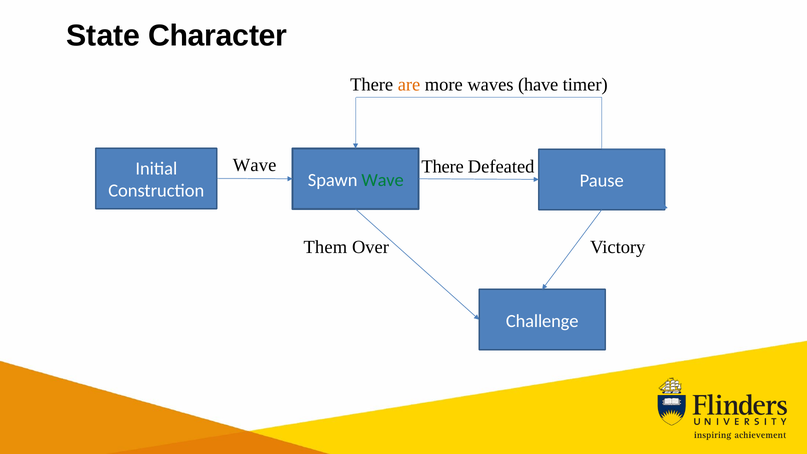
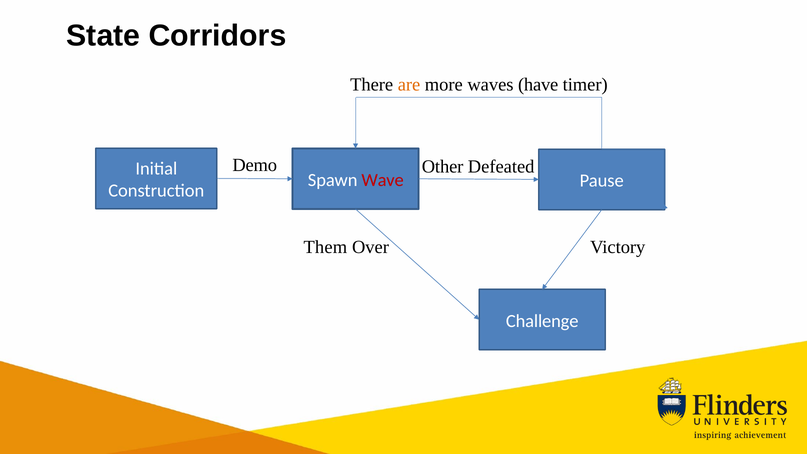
Character: Character -> Corridors (218, 36)
Wave: Wave -> Demo (255, 165)
There: There -> Other (443, 167)
Wave colour: green -> red (383, 180)
